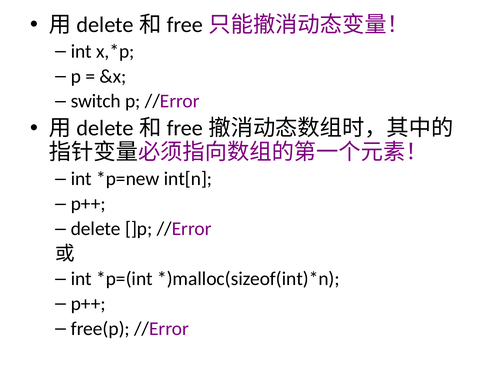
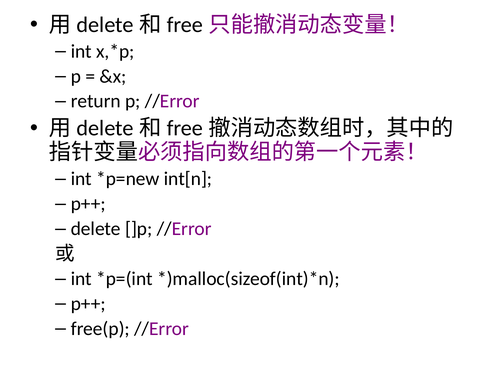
switch: switch -> return (96, 101)
